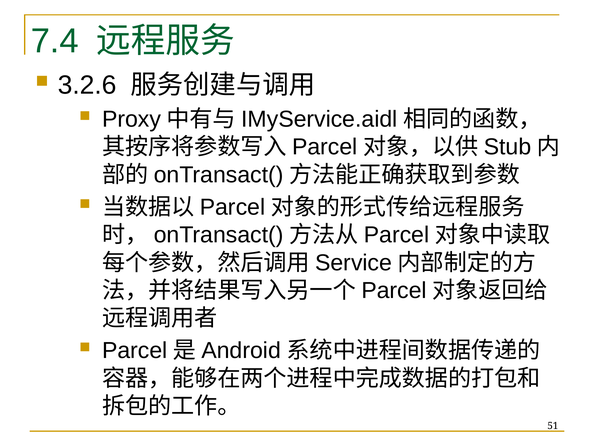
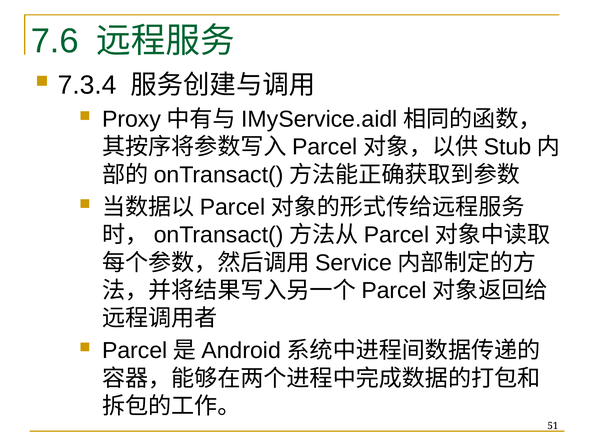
7.4: 7.4 -> 7.6 (55, 41)
3.2.6: 3.2.6 -> 7.3.4 (87, 85)
